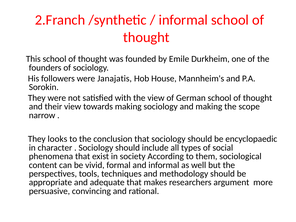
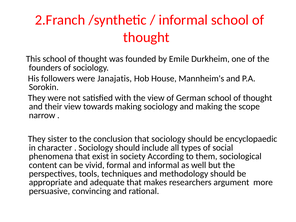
looks: looks -> sister (57, 139)
